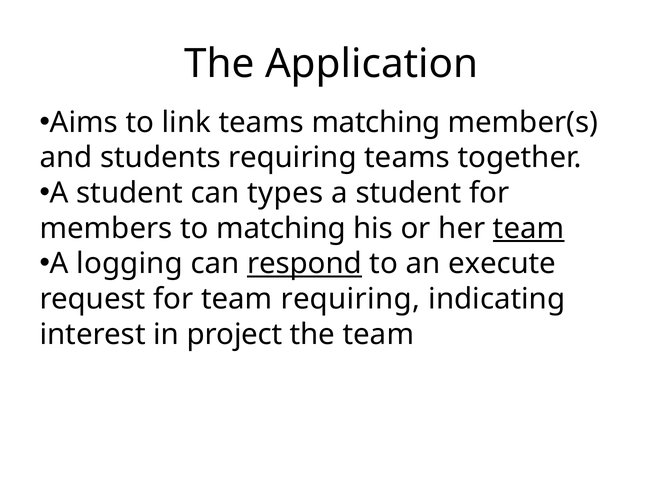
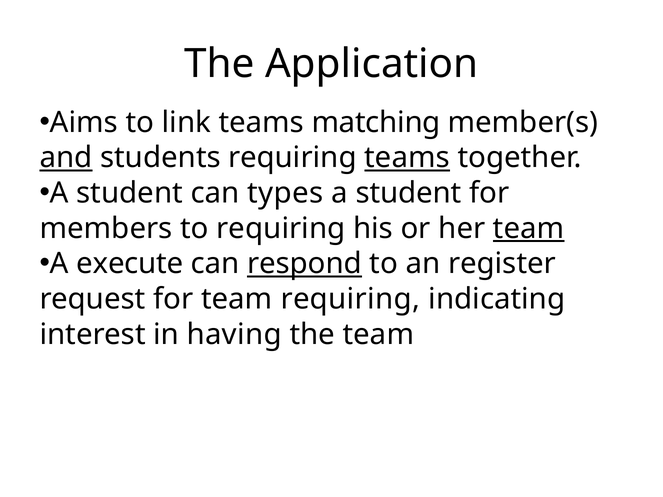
and underline: none -> present (66, 158)
teams underline: none -> present (407, 158)
to matching: matching -> requiring (281, 229)
logging: logging -> execute (130, 264)
execute: execute -> register (502, 264)
project: project -> having (234, 335)
